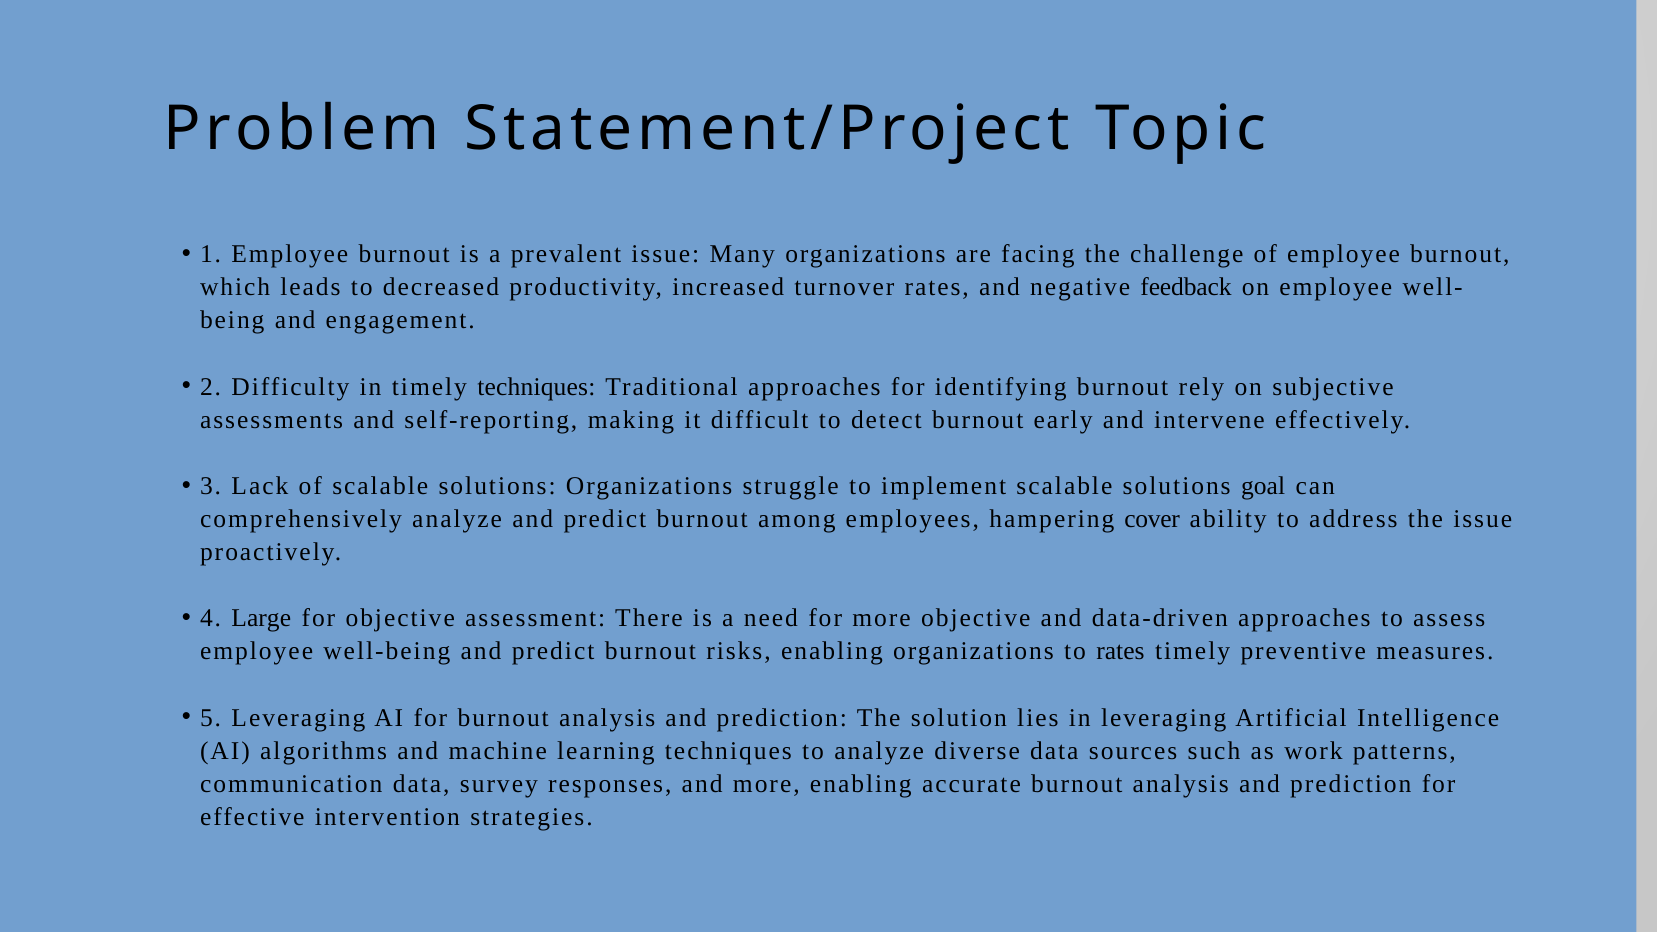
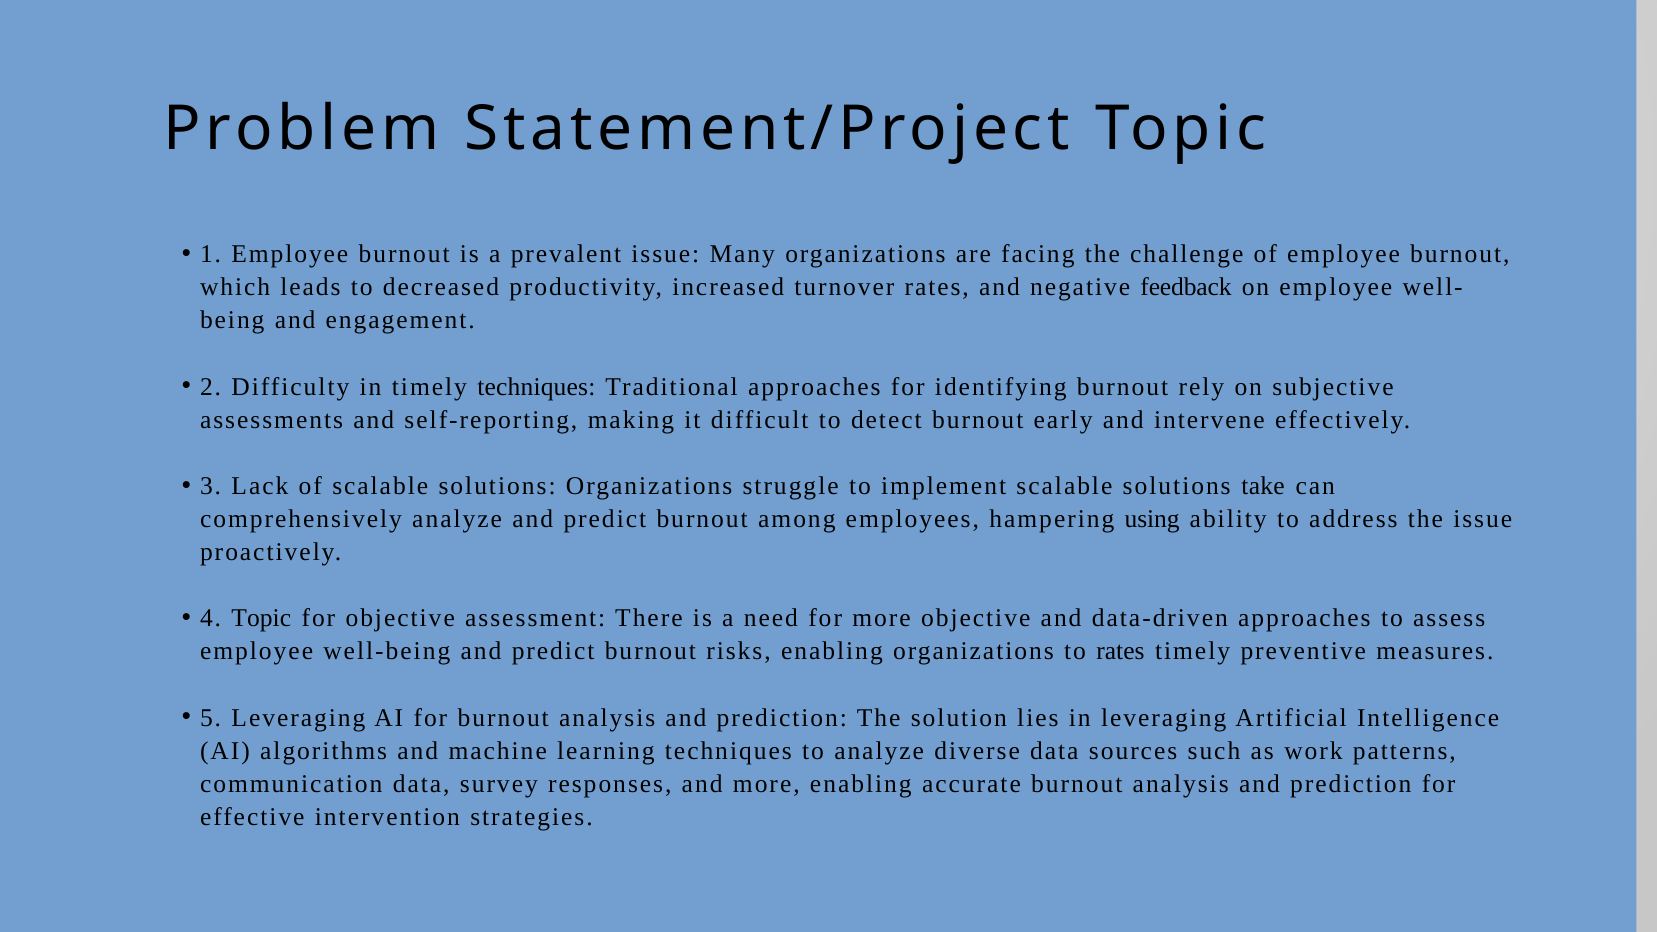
goal: goal -> take (1263, 486)
cover: cover -> using (1152, 519)
4 Large: Large -> Topic (261, 618)
